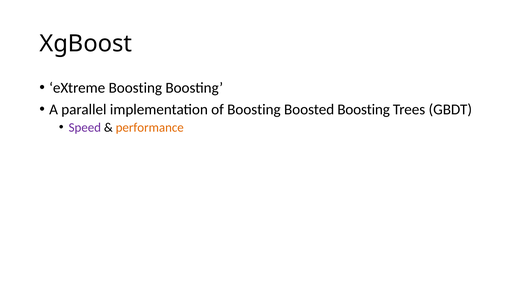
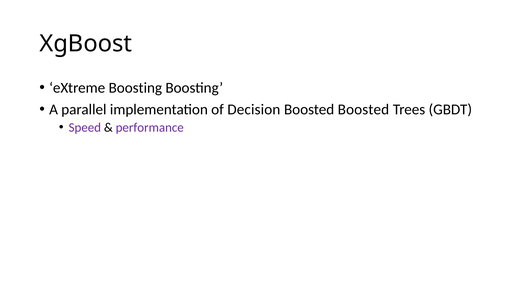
of Boosting: Boosting -> Decision (254, 109)
Boosted Boosting: Boosting -> Boosted (363, 109)
performance colour: orange -> purple (150, 127)
